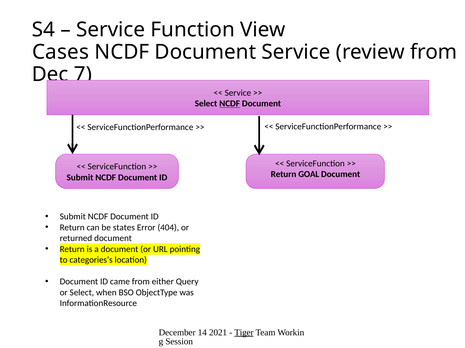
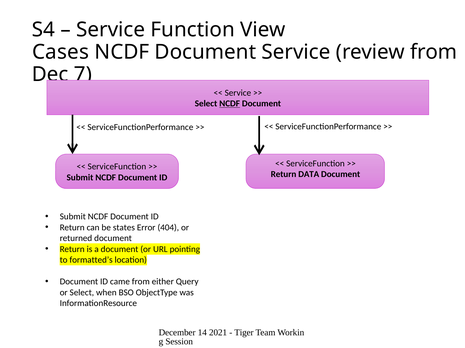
GOAL: GOAL -> DATA (309, 175)
categories’s: categories’s -> formatted’s (91, 260)
Tiger underline: present -> none (244, 333)
